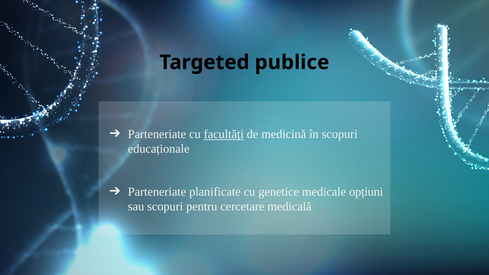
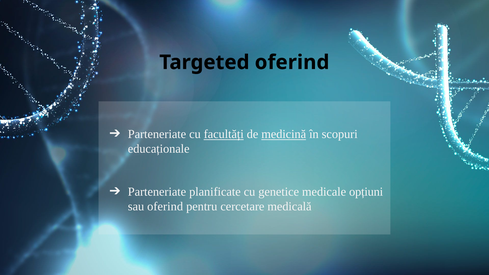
Targeted publice: publice -> oferind (292, 62)
medicină underline: none -> present (284, 134)
sau scopuri: scopuri -> oferind (165, 207)
